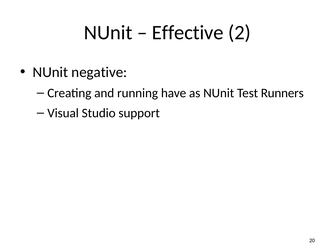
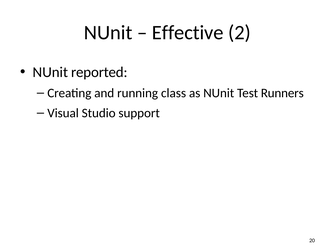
negative: negative -> reported (99, 72)
have: have -> class (174, 93)
